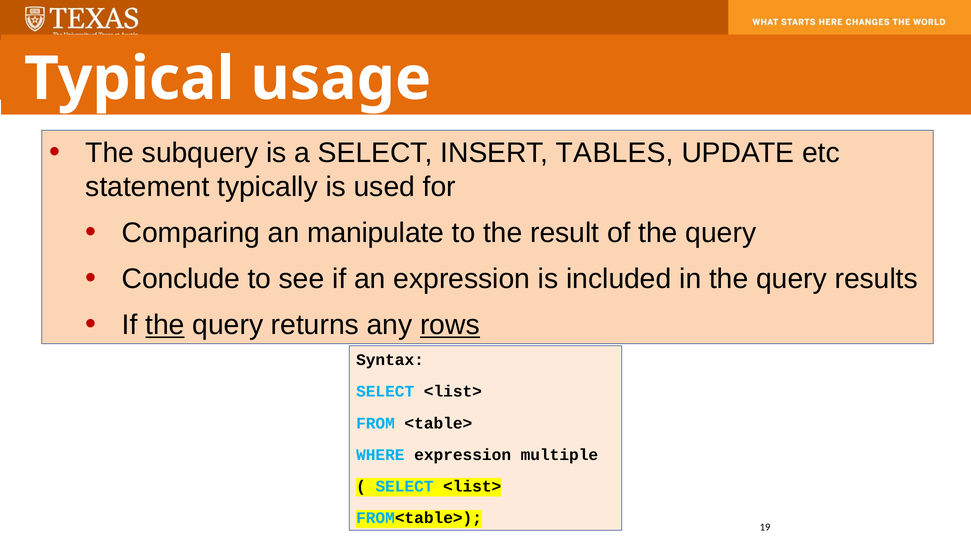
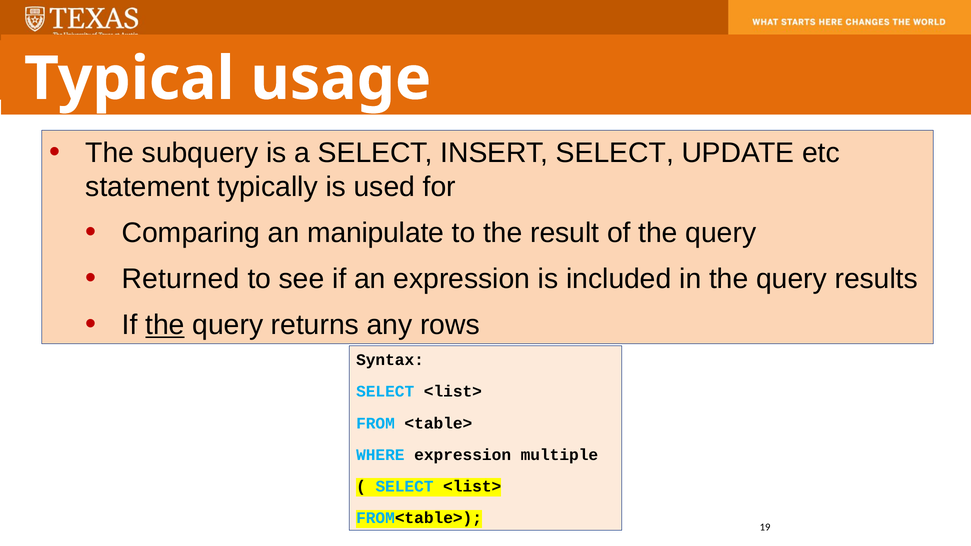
INSERT TABLES: TABLES -> SELECT (615, 153)
Conclude: Conclude -> Returned (181, 279)
rows underline: present -> none (450, 325)
